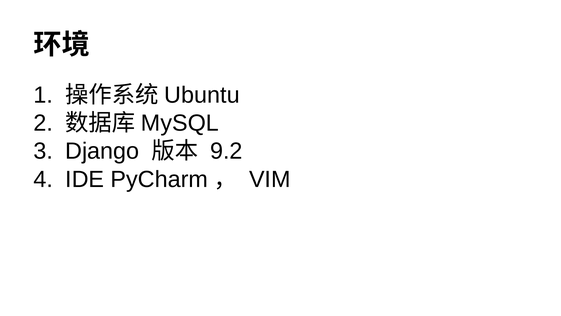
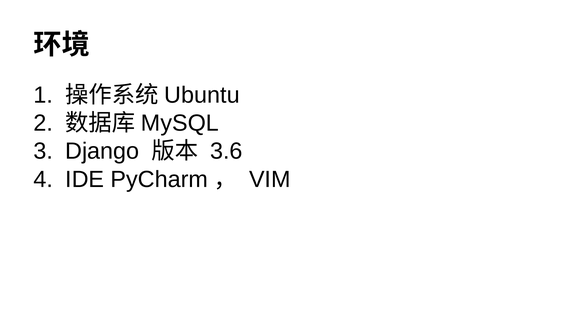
9.2: 9.2 -> 3.6 (226, 151)
